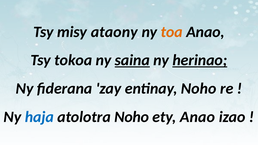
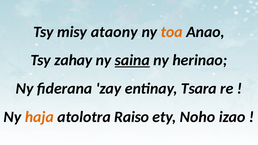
tokoa: tokoa -> zahay (73, 60)
herinao underline: present -> none (200, 60)
entinay Noho: Noho -> Tsara (199, 89)
haja colour: blue -> orange (39, 117)
atolotra Noho: Noho -> Raiso (132, 117)
ety Anao: Anao -> Noho (198, 117)
